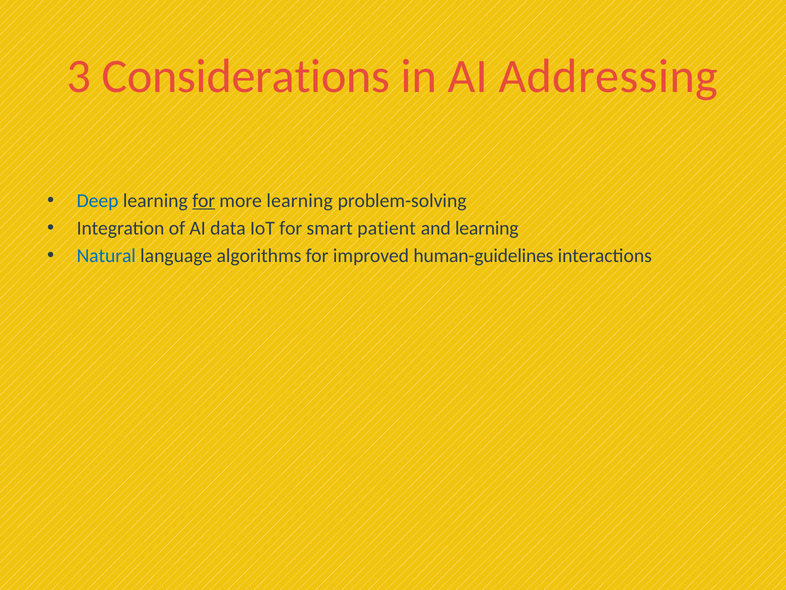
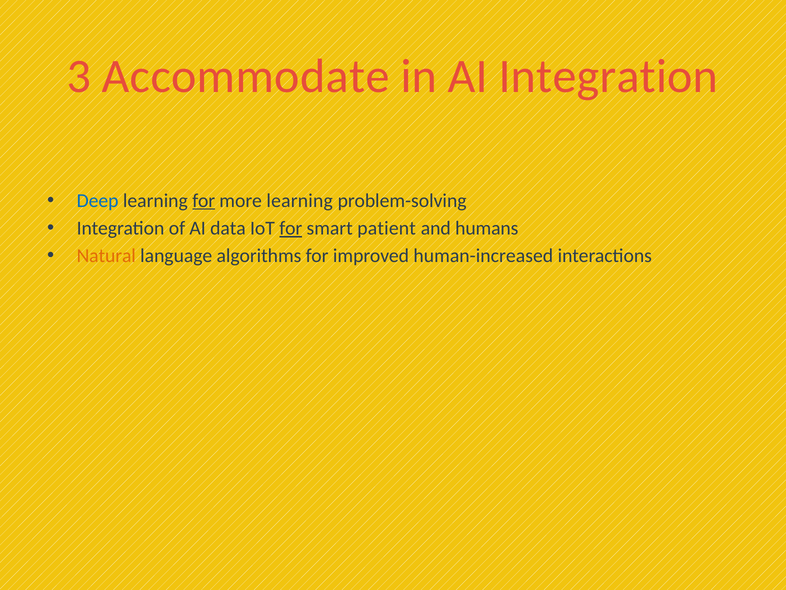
Considerations: Considerations -> Accommodate (246, 76)
AI Addressing: Addressing -> Integration (608, 76)
for underline: none -> present (291, 228)
and learning: learning -> humans (487, 228)
Natural colour: blue -> orange (106, 256)
human-guidelines: human-guidelines -> human-increased (483, 256)
